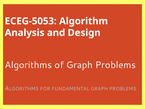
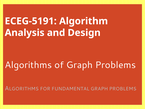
ECEG-5053: ECEG-5053 -> ECEG-5191 (31, 21)
